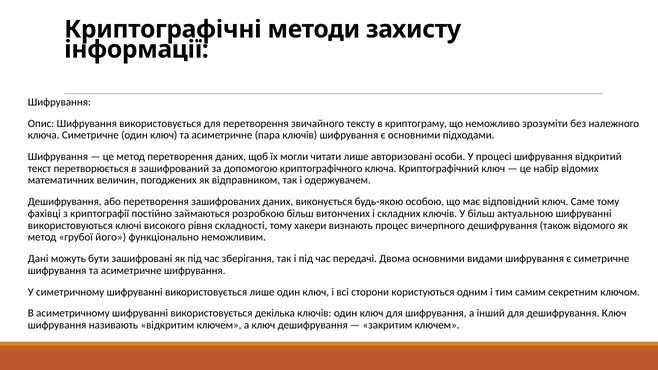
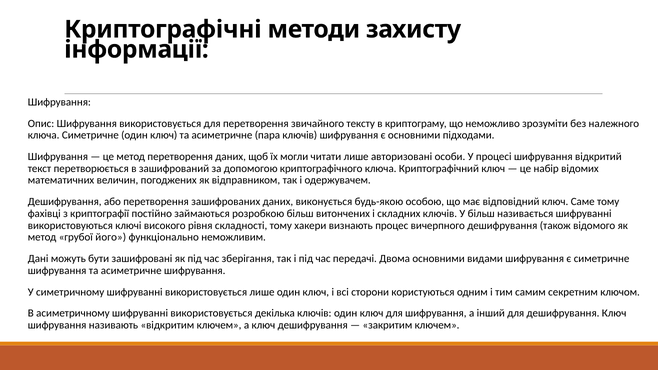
актуальною: актуальною -> називається (525, 214)
